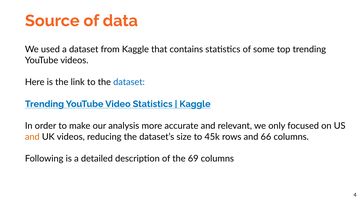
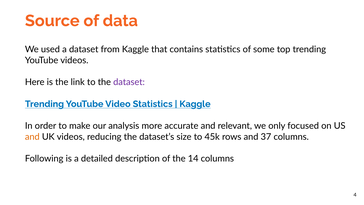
dataset colour: blue -> purple (129, 82)
66: 66 -> 37 (266, 137)
69: 69 -> 14 (193, 158)
